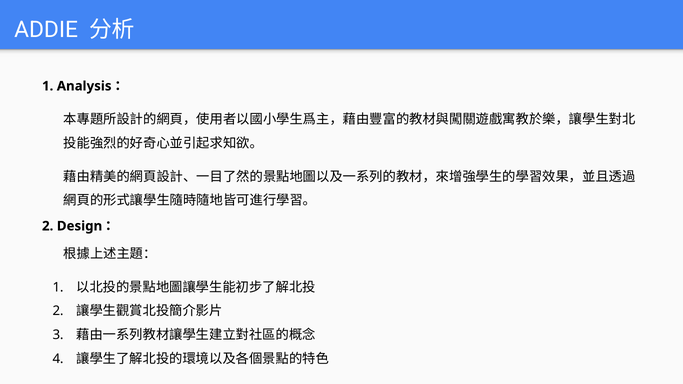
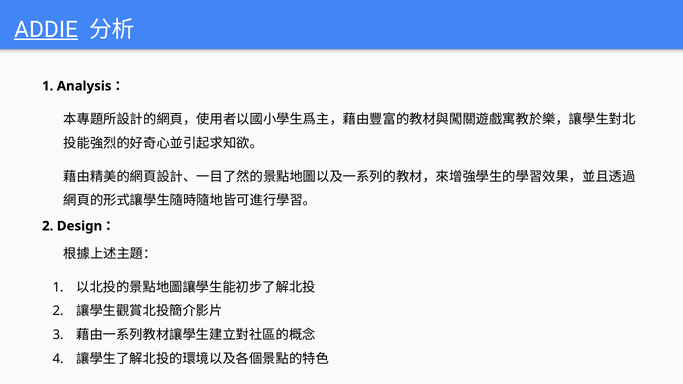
ADDIE underline: none -> present (46, 30)
